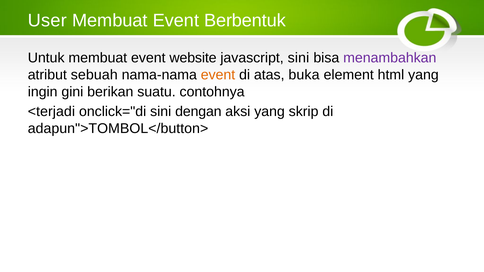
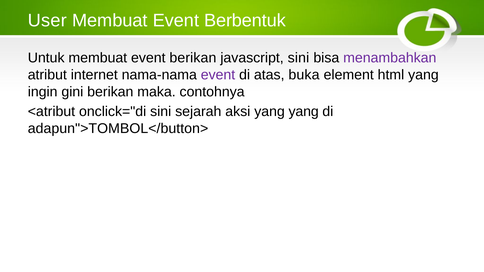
event website: website -> berikan (193, 58)
sebuah: sebuah -> internet (94, 75)
event colour: orange -> purple (218, 75)
suatu: suatu -> maka (157, 92)
<terjadi: <terjadi -> <atribut (51, 112)
dengan: dengan -> sejarah (198, 112)
yang skrip: skrip -> yang (304, 112)
